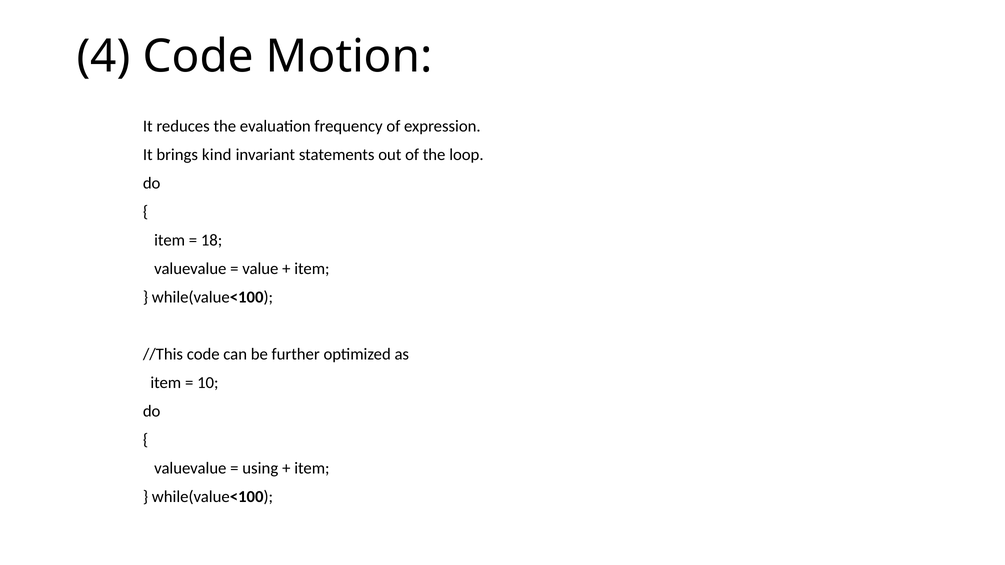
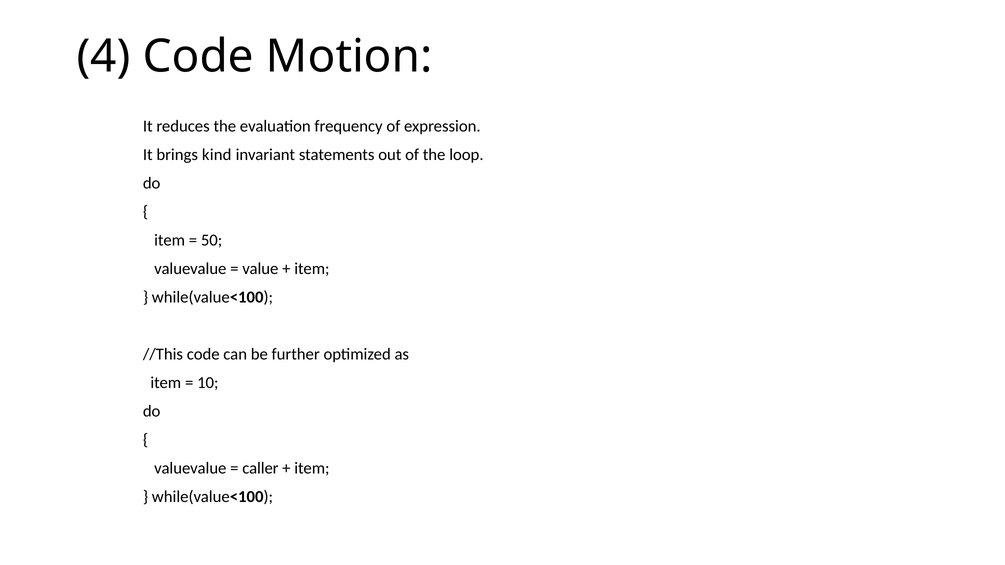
18: 18 -> 50 (212, 240)
using: using -> caller (260, 469)
